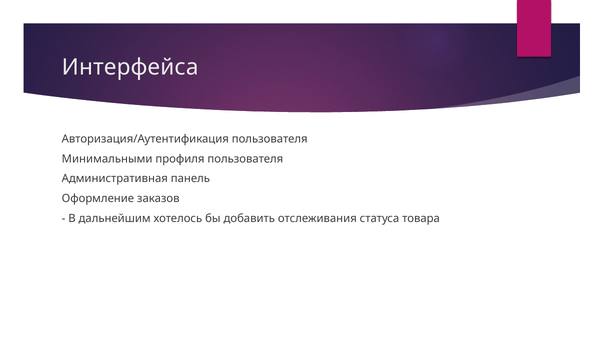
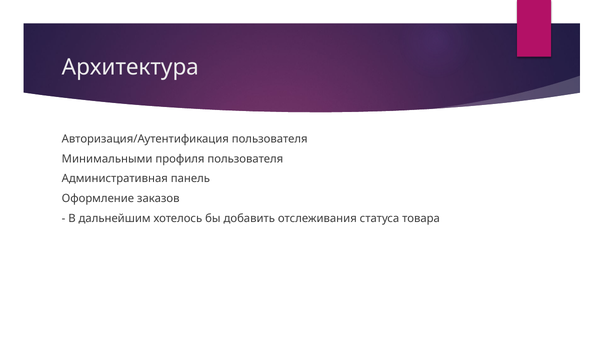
Интерфейса: Интерфейса -> Архитектура (130, 67)
